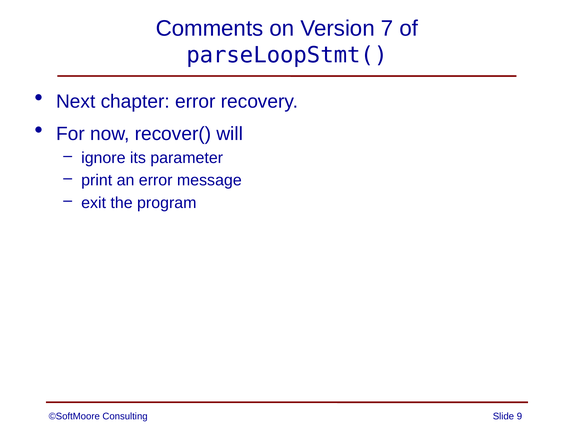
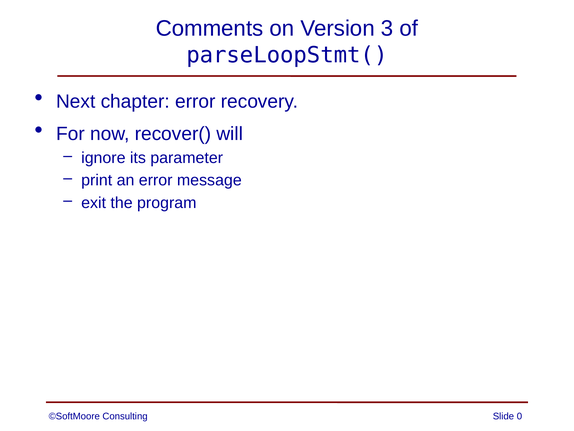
7: 7 -> 3 (387, 28)
9: 9 -> 0 (519, 416)
